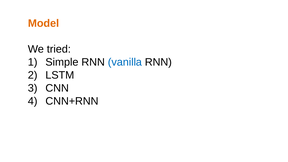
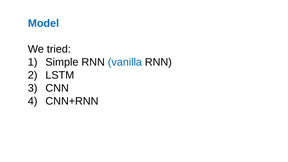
Model colour: orange -> blue (43, 23)
